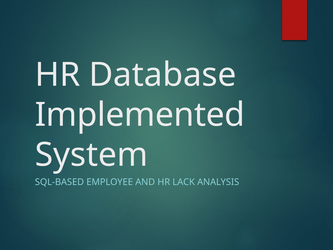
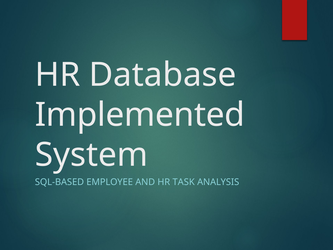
LACK: LACK -> TASK (184, 182)
